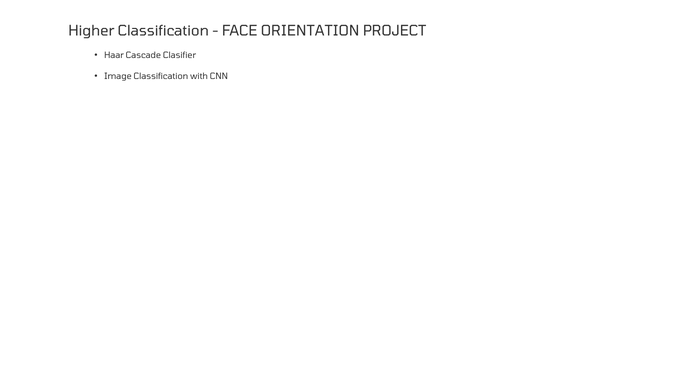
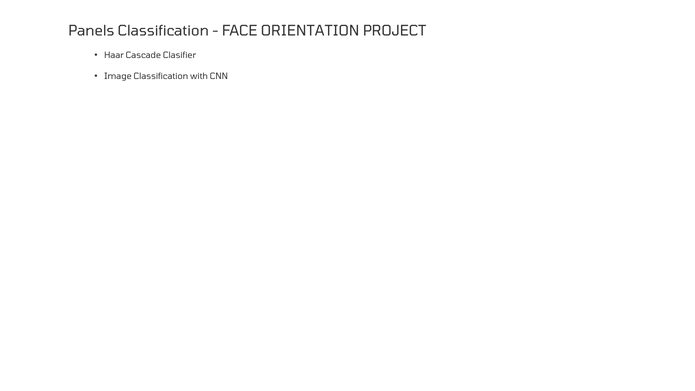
Higher: Higher -> Panels (91, 31)
